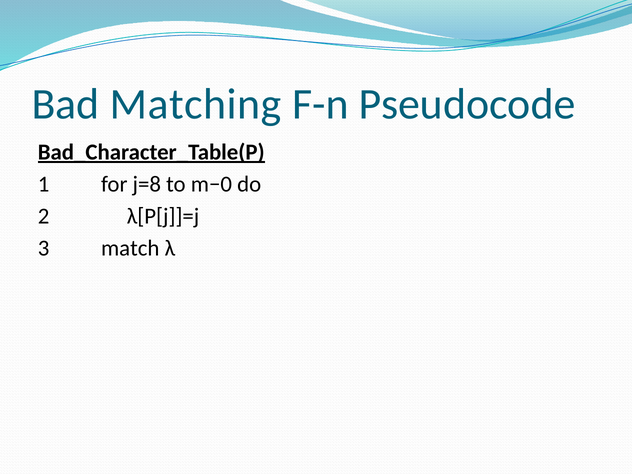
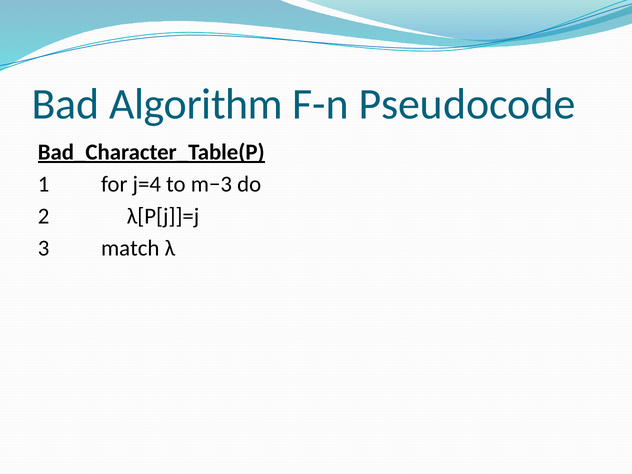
Matching: Matching -> Algorithm (196, 104)
j=8: j=8 -> j=4 (147, 184)
m−0: m−0 -> m−3 (211, 184)
